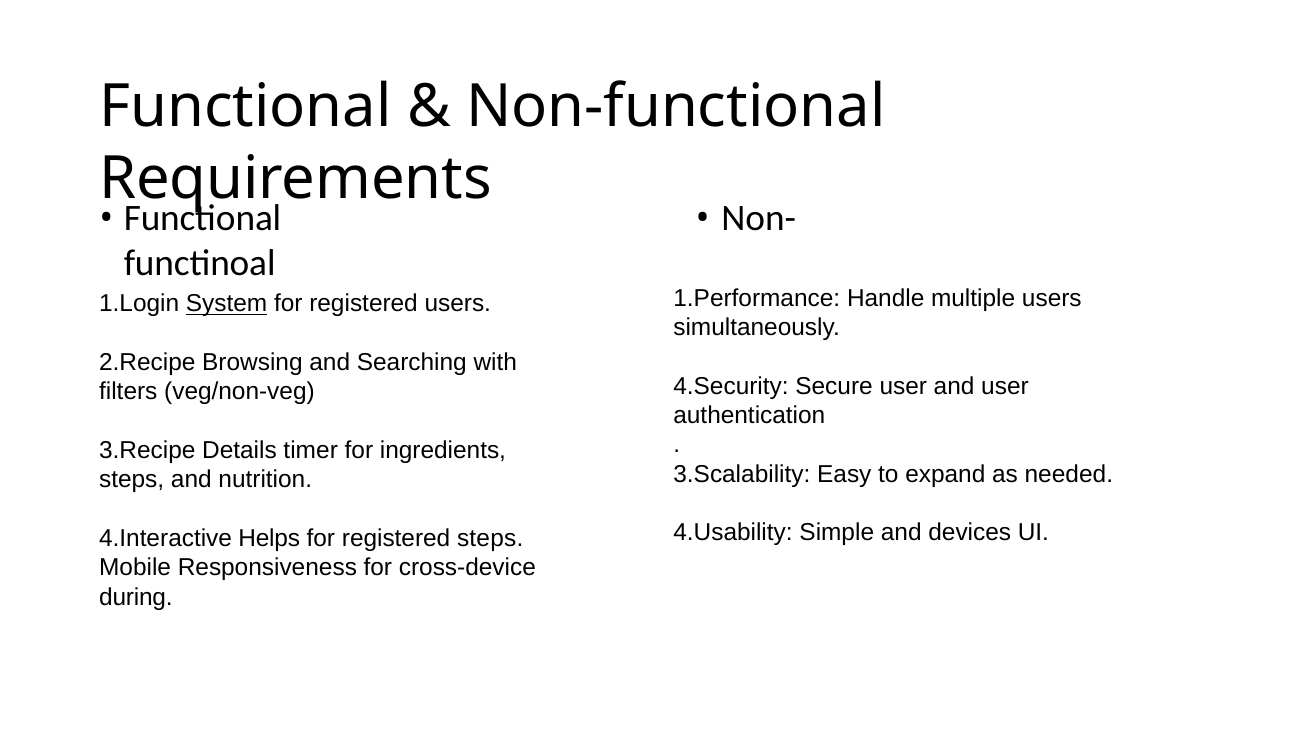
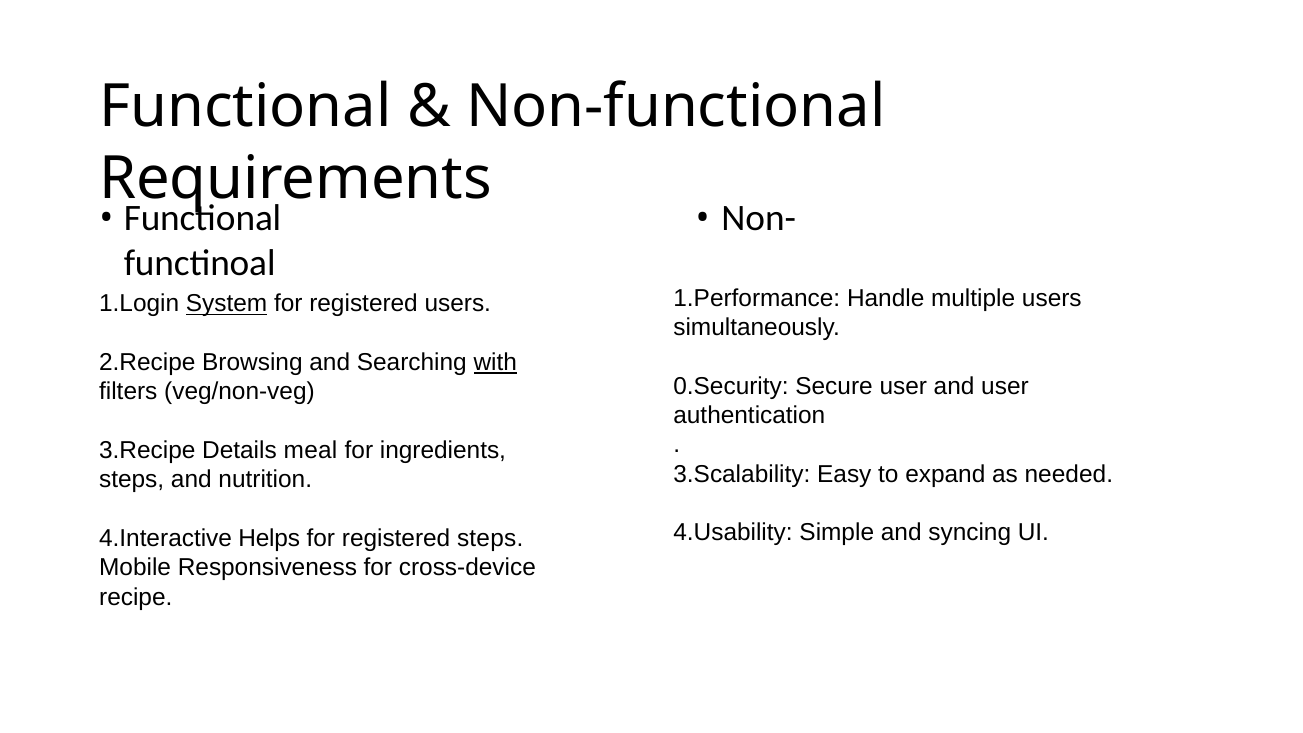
with underline: none -> present (495, 363)
4.Security: 4.Security -> 0.Security (731, 386)
timer: timer -> meal (311, 450)
devices: devices -> syncing (970, 533)
during: during -> recipe (136, 597)
